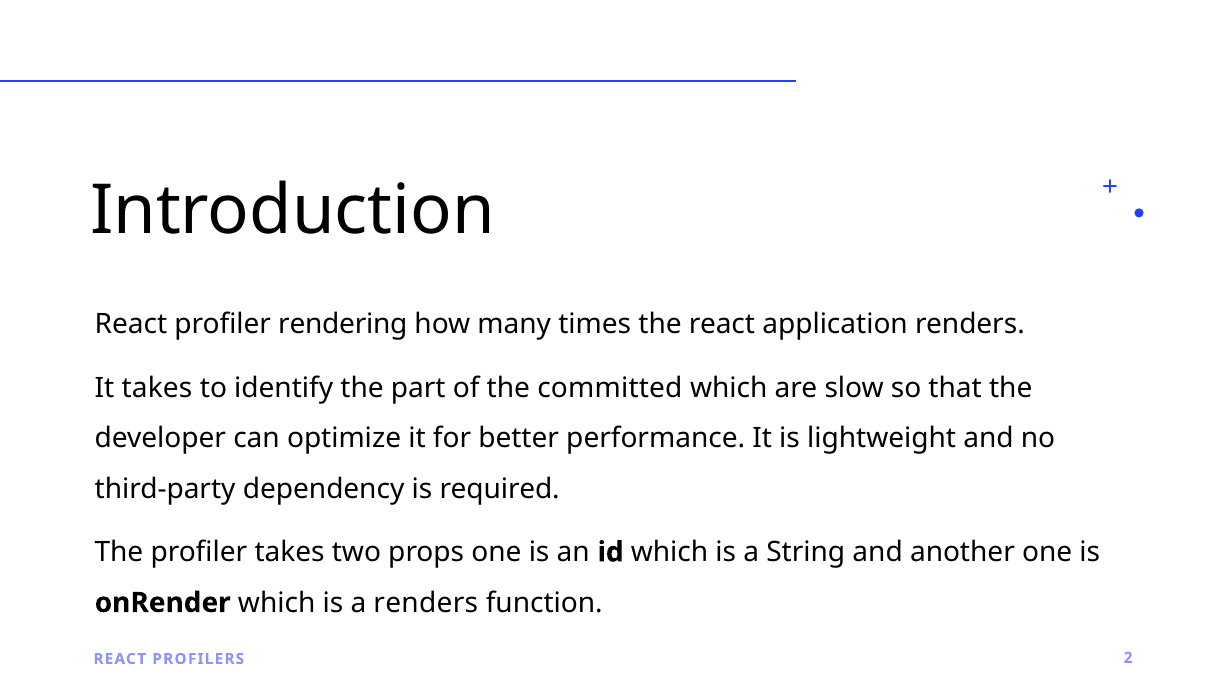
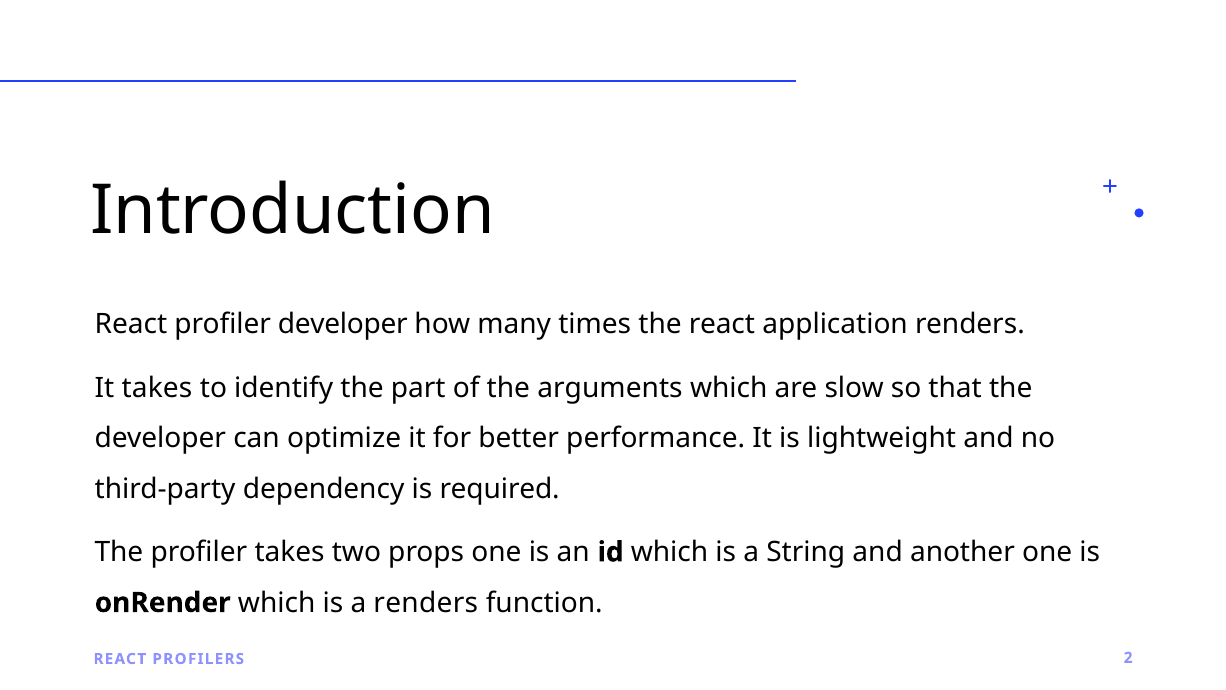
profiler rendering: rendering -> developer (343, 324)
committed: committed -> arguments (610, 388)
